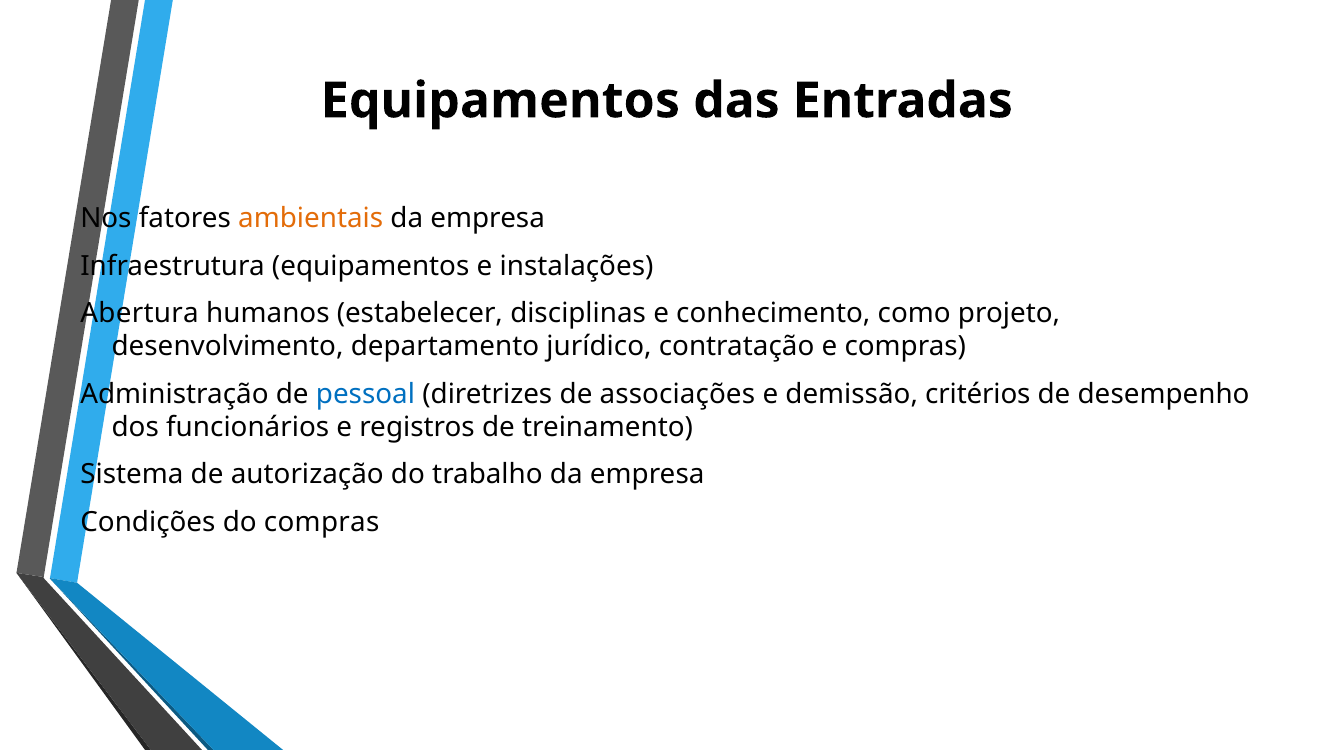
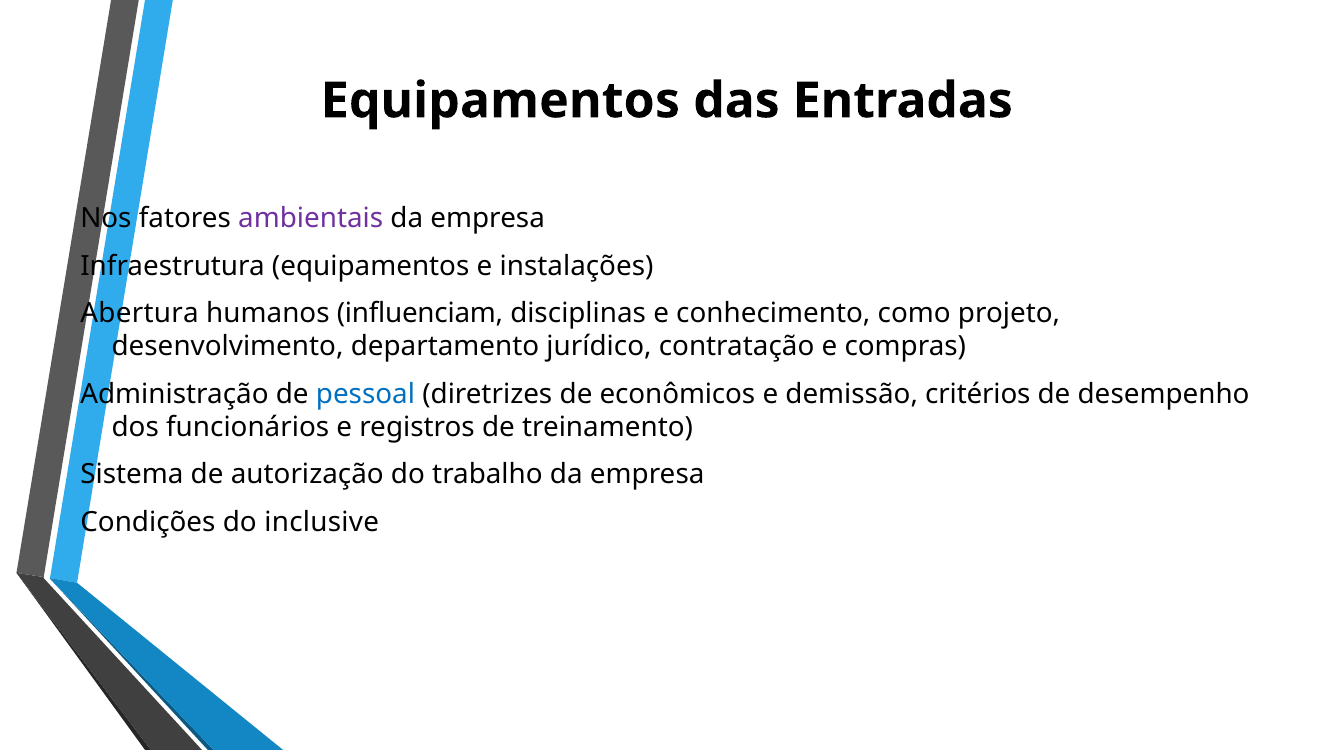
ambientais colour: orange -> purple (311, 219)
estabelecer: estabelecer -> influenciam (420, 313)
associações: associações -> econômicos (677, 394)
do compras: compras -> inclusive (322, 522)
